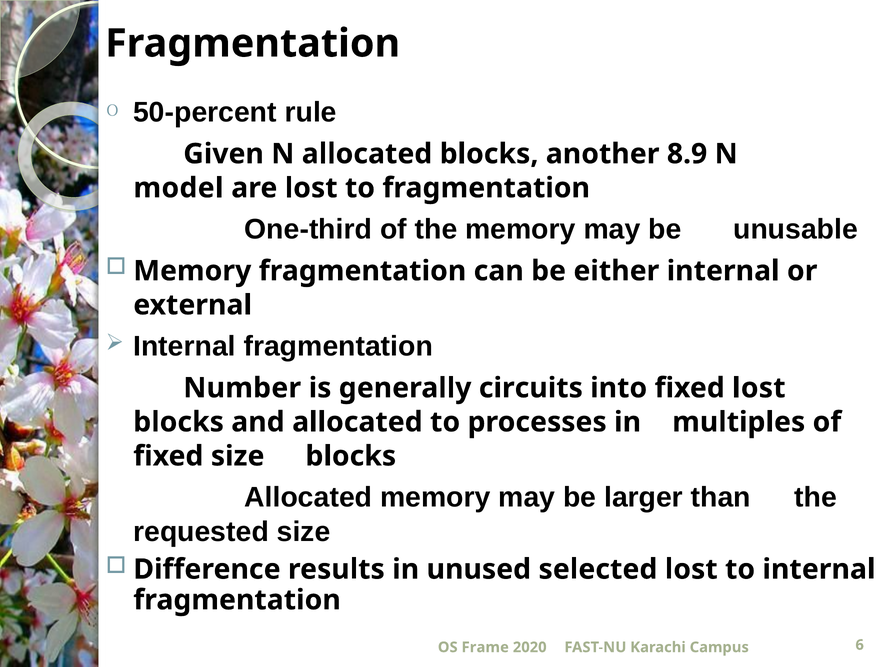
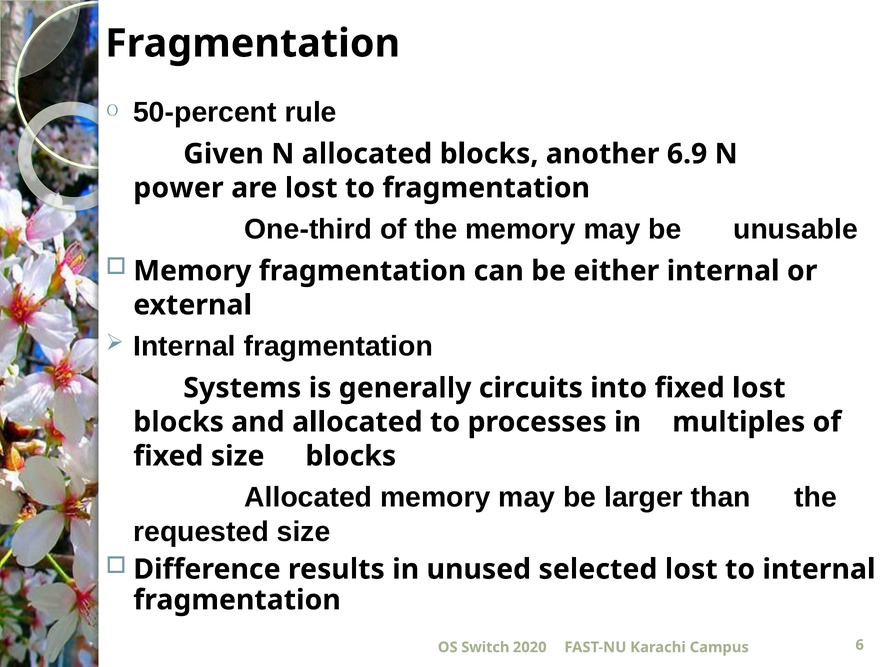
8.9: 8.9 -> 6.9 (687, 154)
model: model -> power (178, 188)
Number: Number -> Systems (242, 388)
Frame: Frame -> Switch (485, 647)
